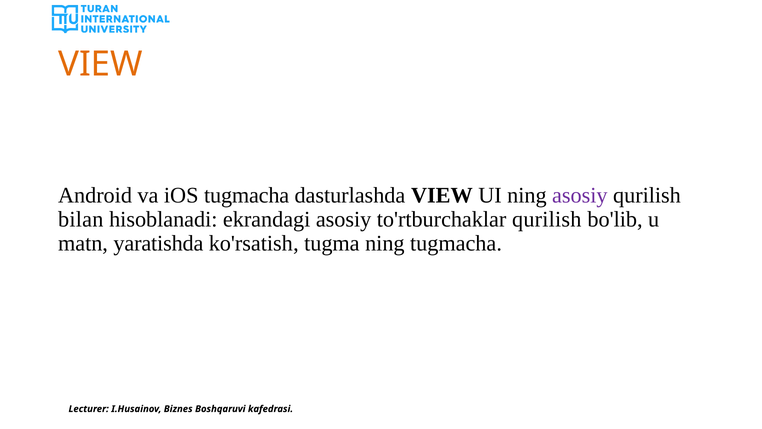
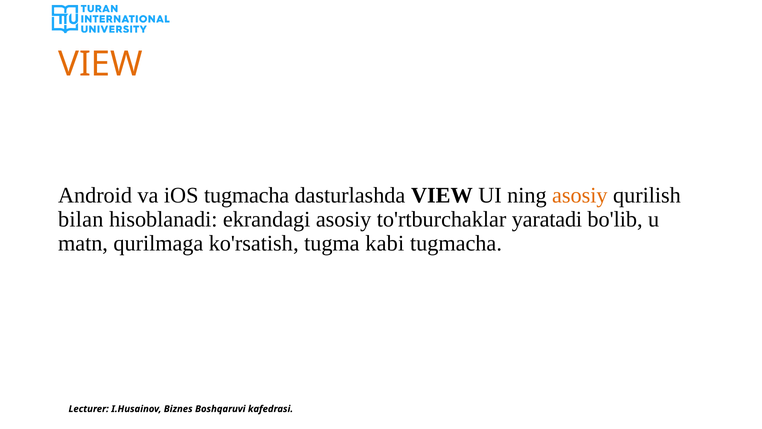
asosiy colour: purple -> orange (580, 195)
to'rtburchaklar qurilish: qurilish -> yaratadi (547, 219)
yaratishda: yaratishda -> qurilmaga (158, 243)
tugma ning: ning -> kabi (385, 243)
